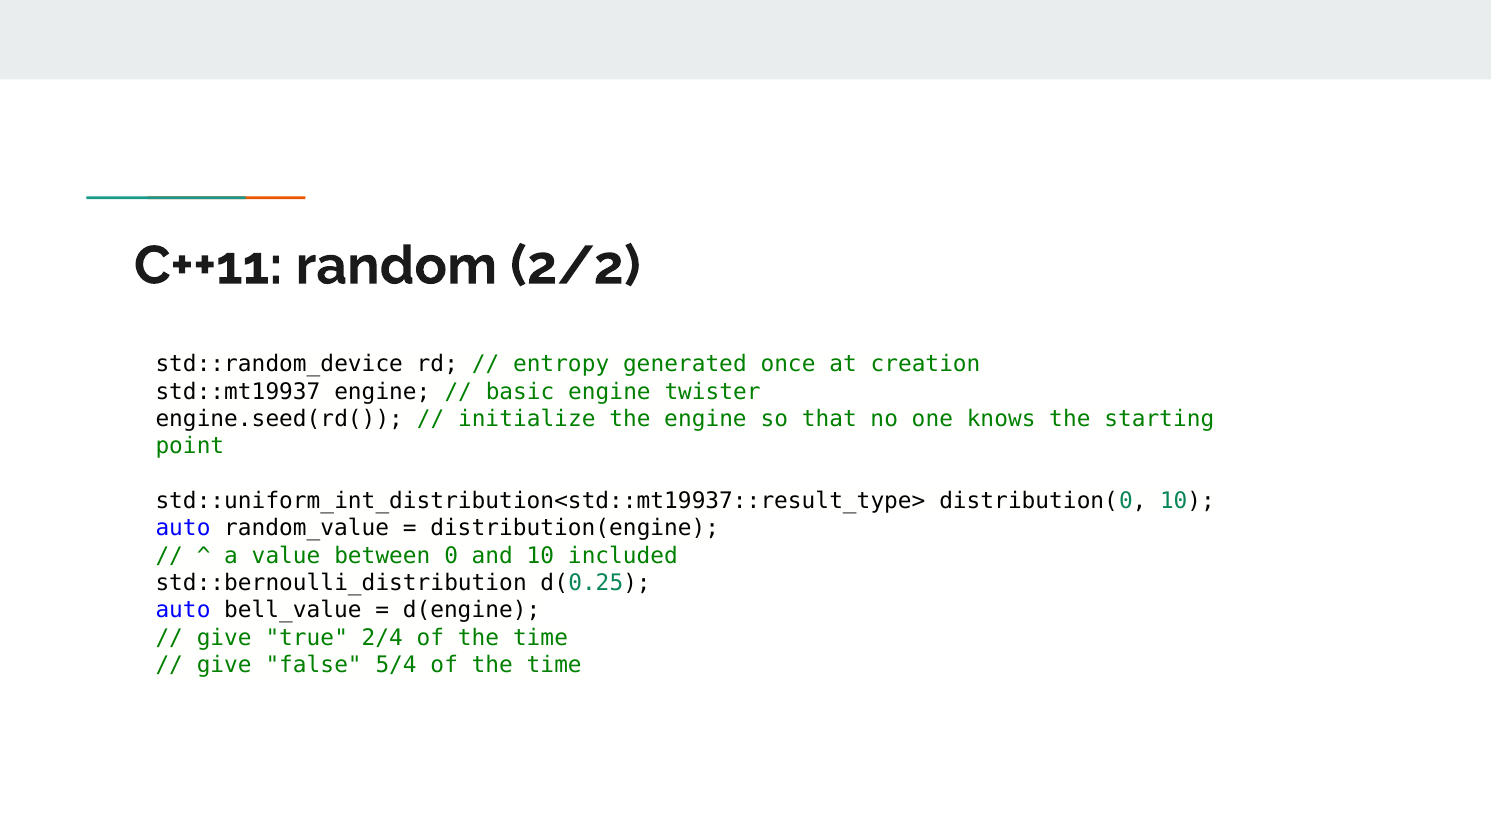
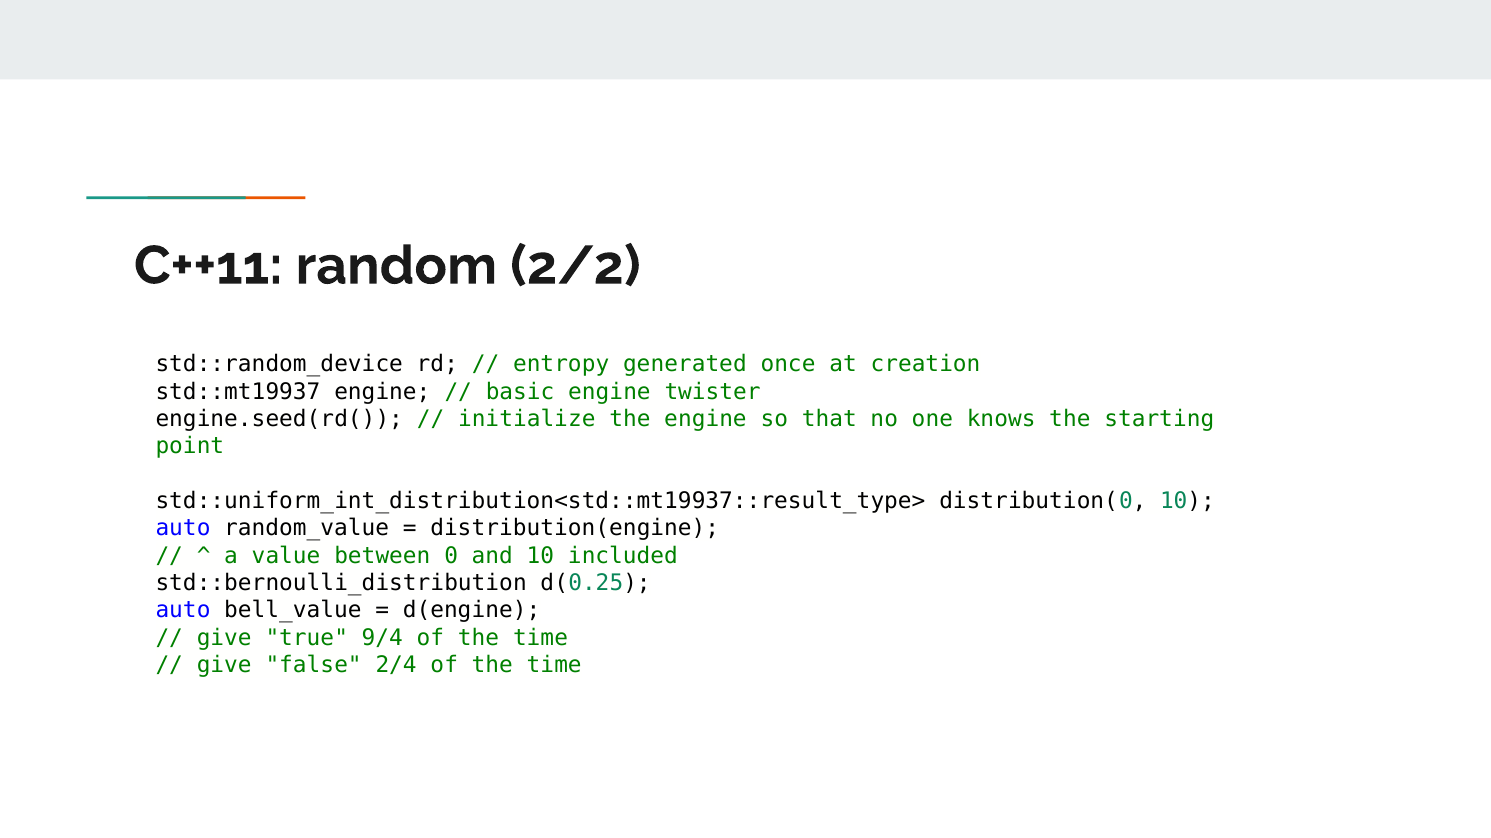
2/4: 2/4 -> 9/4 (382, 638)
5/4: 5/4 -> 2/4 (396, 666)
